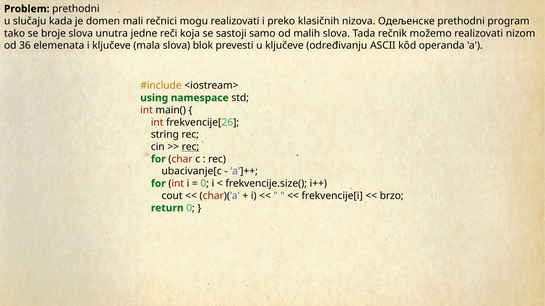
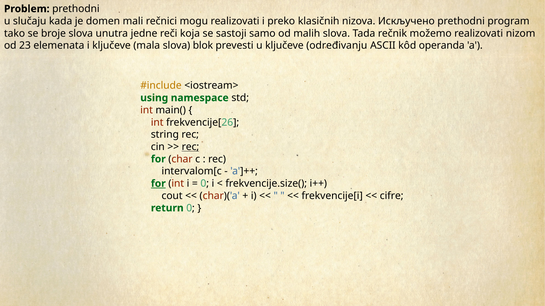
Одељенске: Одељенске -> Искључено (406, 21)
36: 36 -> 23 (25, 46)
ubacivanje[c: ubacivanje[c -> intervalom[c (192, 172)
for underline: none -> present (158, 184)
brzo: brzo -> cifre (392, 196)
